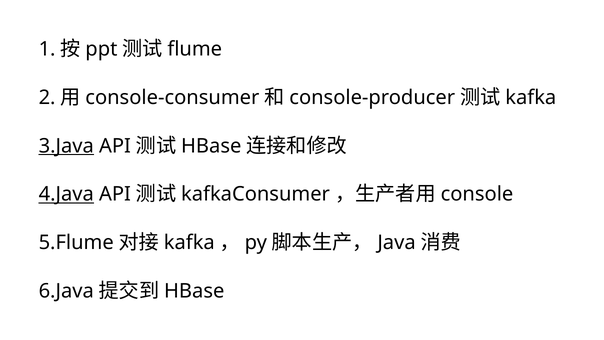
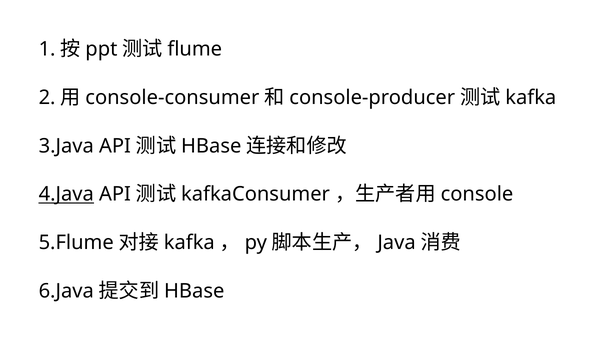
3.Java underline: present -> none (66, 146)
